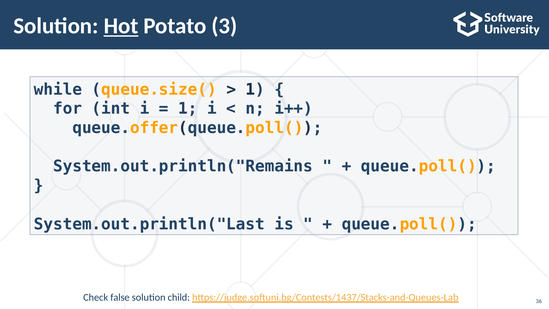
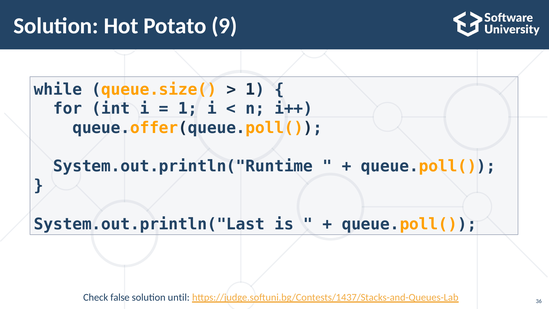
Hot underline: present -> none (121, 26)
3: 3 -> 9 (224, 26)
System.out.println("Remains: System.out.println("Remains -> System.out.println("Runtime (183, 166)
child: child -> until (179, 297)
